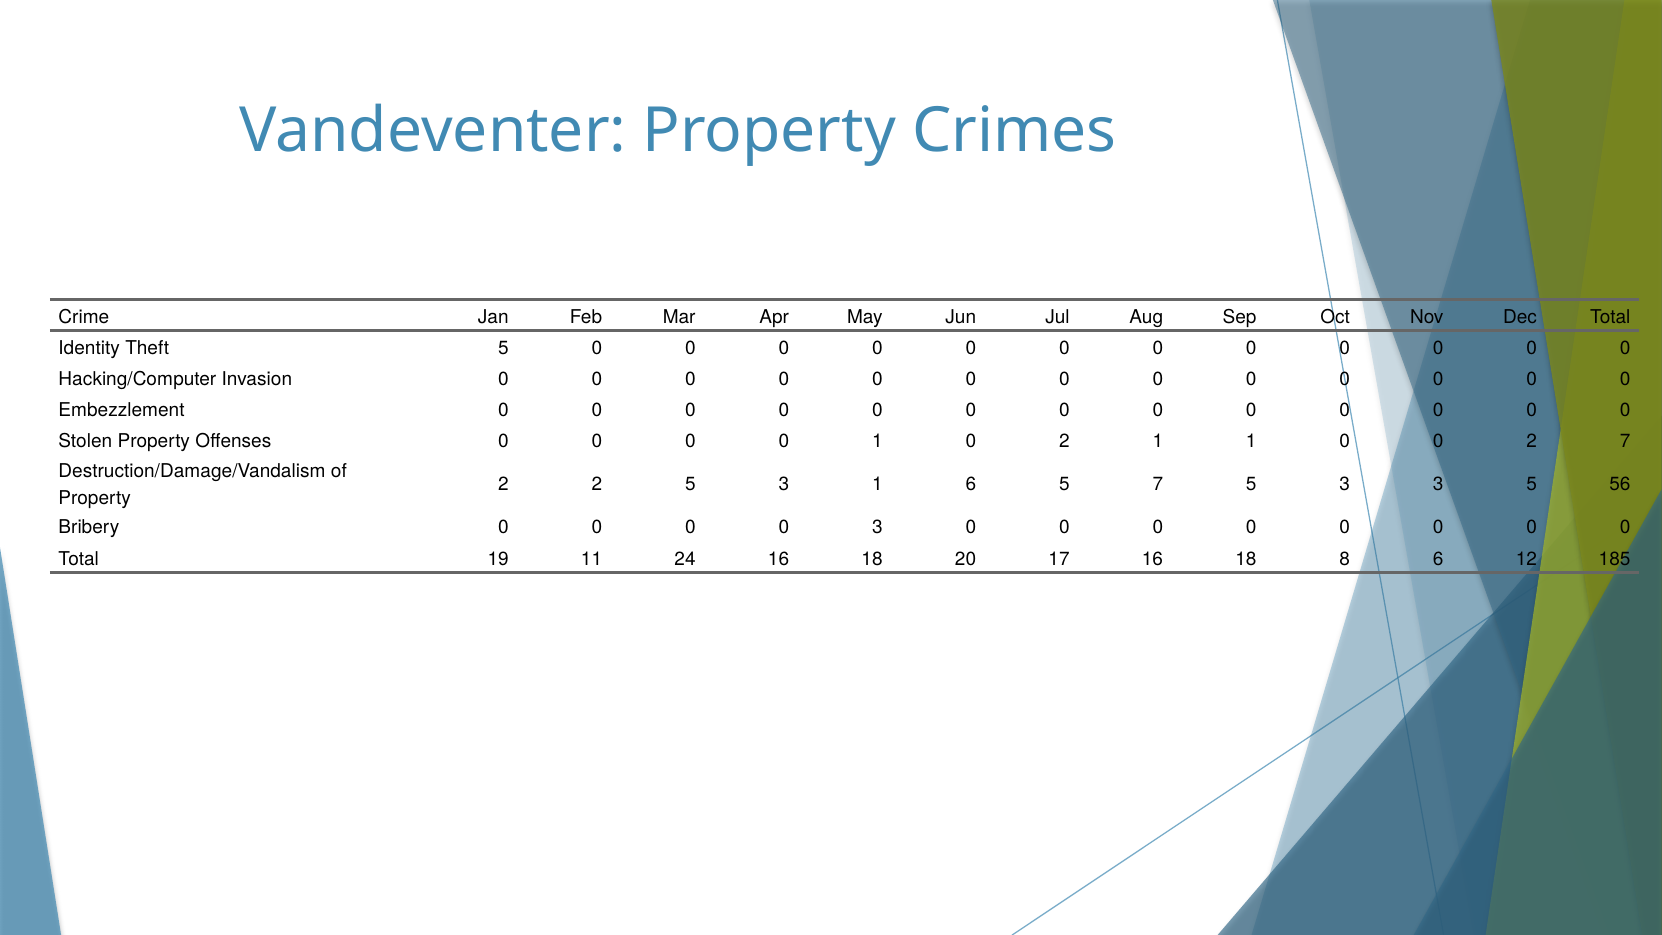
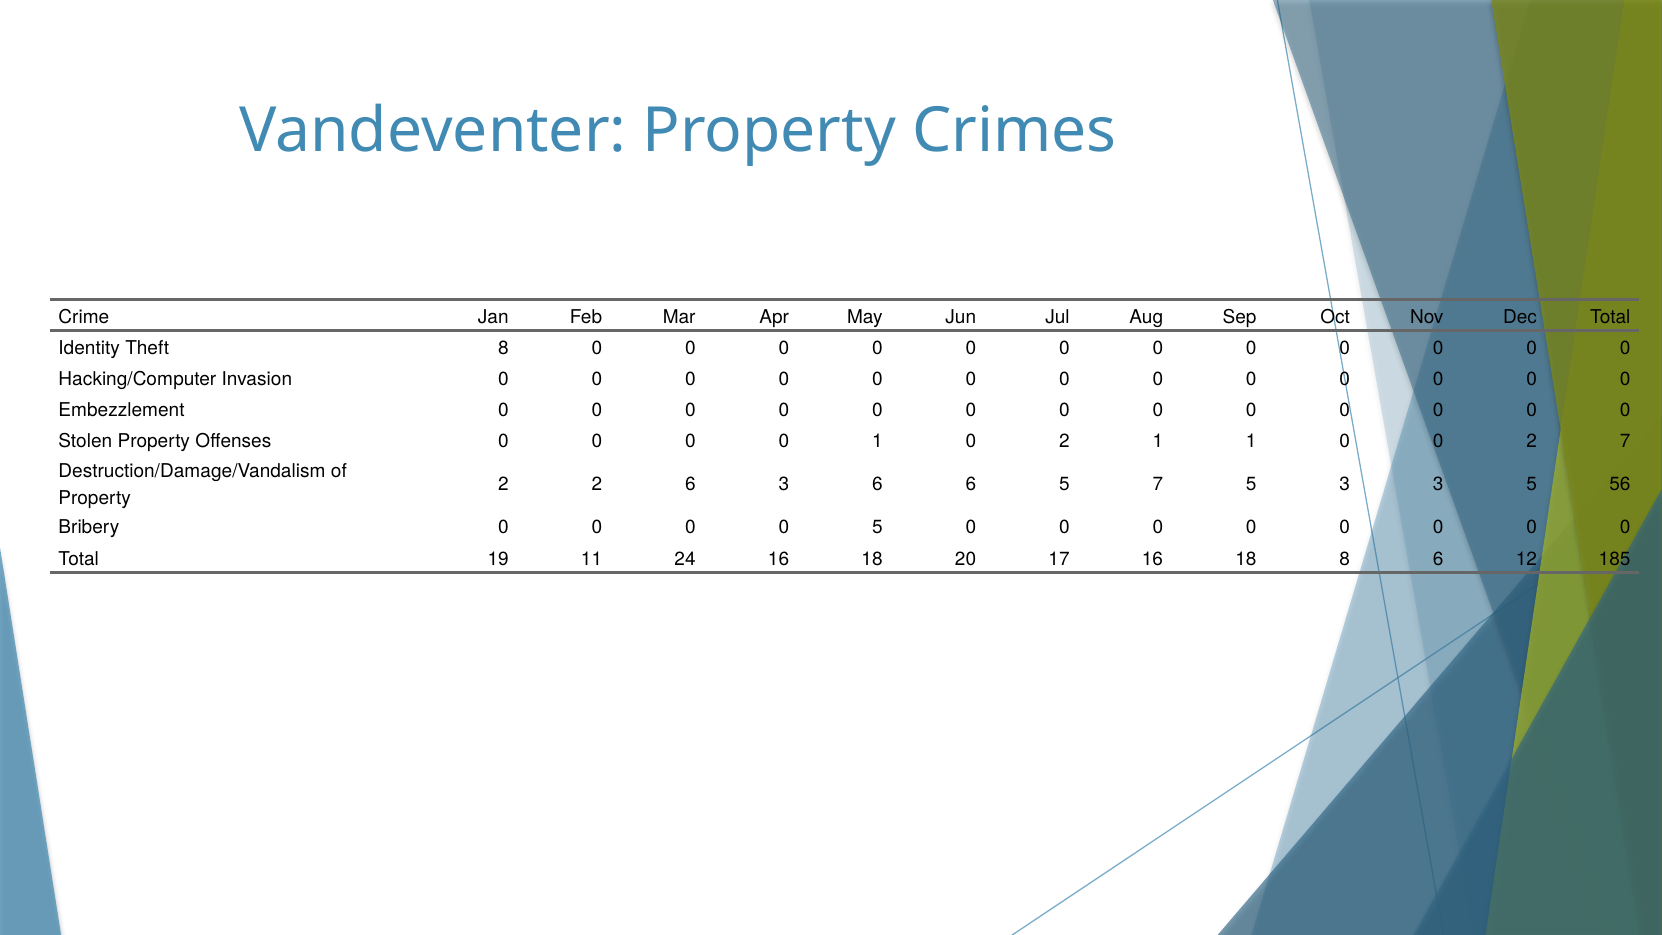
Theft 5: 5 -> 8 (503, 348)
2 5: 5 -> 6 (690, 484)
3 1: 1 -> 6 (877, 484)
0 3: 3 -> 5 (877, 527)
